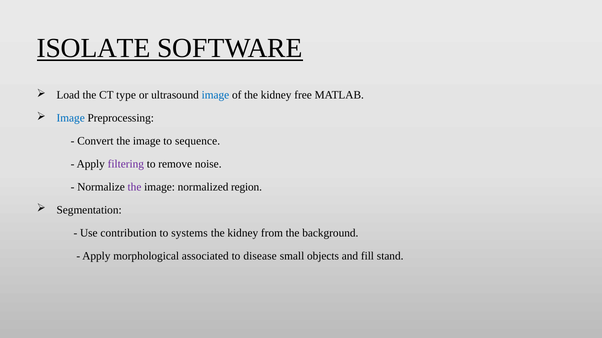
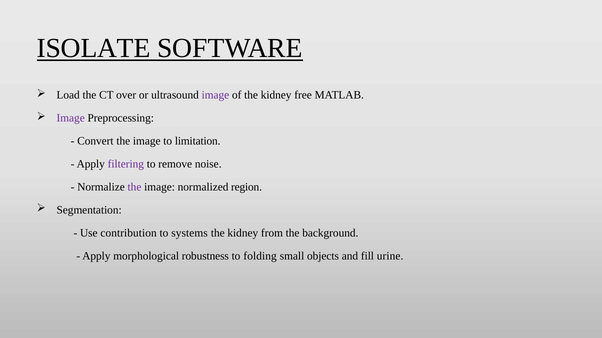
type: type -> over (126, 95)
image colour: blue -> purple (215, 95)
Image colour: blue -> purple (71, 118)
sequence: sequence -> limitation (198, 141)
associated: associated -> robustness (205, 256)
disease: disease -> folding (260, 256)
stand: stand -> urine (390, 256)
